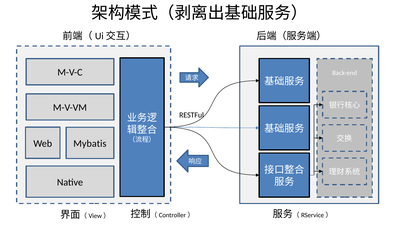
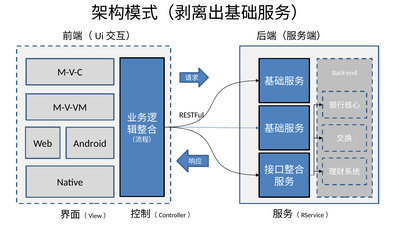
Mybatis: Mybatis -> Android (90, 143)
